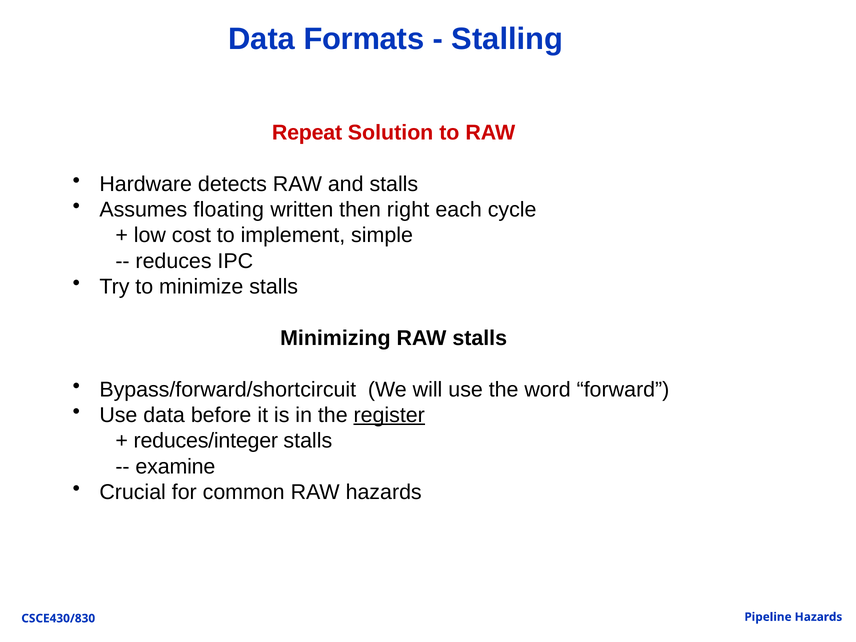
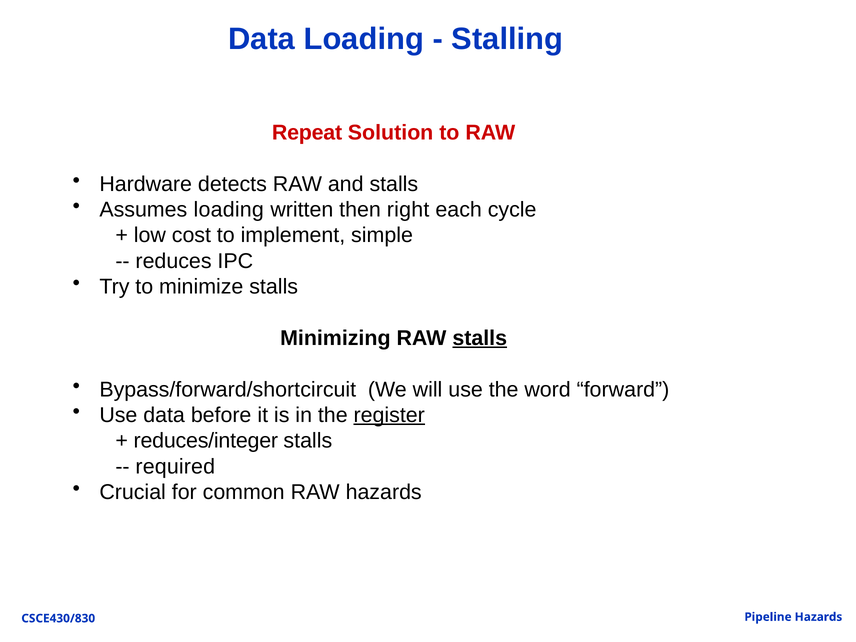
Data Formats: Formats -> Loading (364, 39)
Assumes floating: floating -> loading (229, 210)
stalls underline: none -> present (480, 338)
examine: examine -> required (175, 467)
